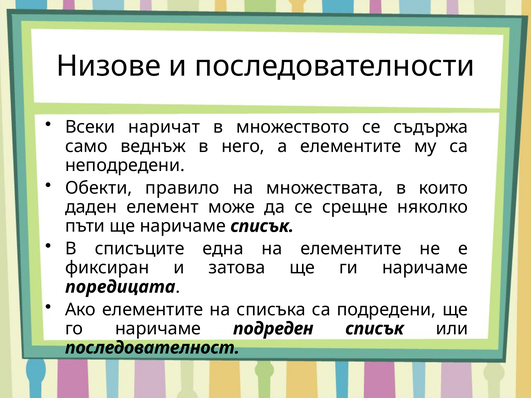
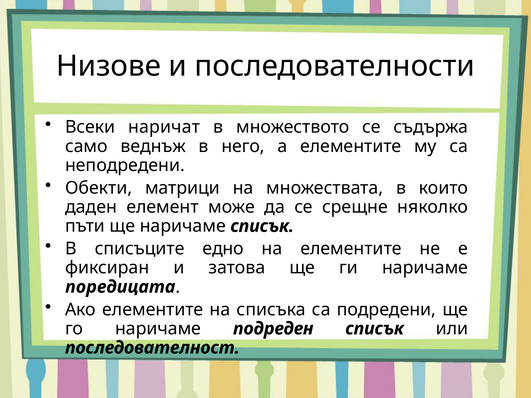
правило: правило -> матрици (182, 188)
една: една -> едно (223, 249)
